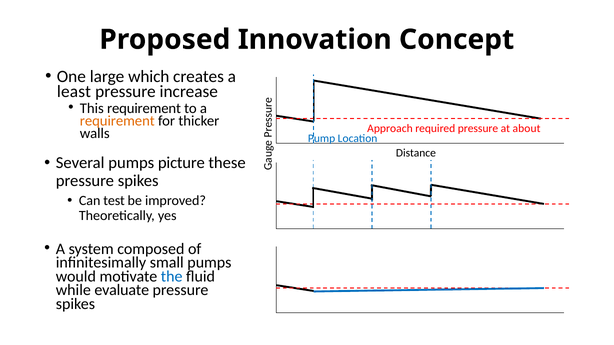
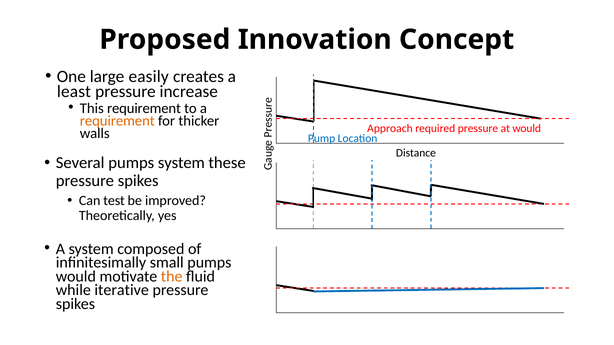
which: which -> easily (149, 77)
at about: about -> would (527, 129)
pumps picture: picture -> system (181, 163)
the colour: blue -> orange (172, 277)
evaluate: evaluate -> iterative (122, 290)
